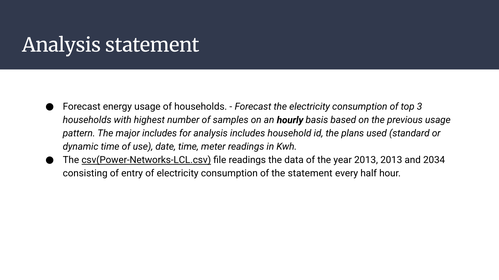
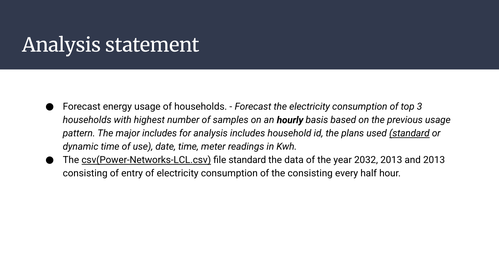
standard underline: none -> present (409, 134)
file readings: readings -> standard (247, 160)
year 2013: 2013 -> 2032 (366, 160)
and 2034: 2034 -> 2013 (434, 160)
the statement: statement -> consisting (310, 174)
